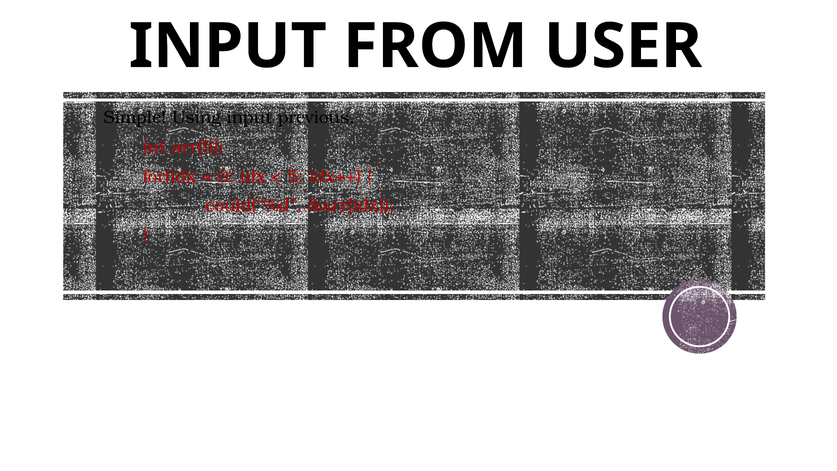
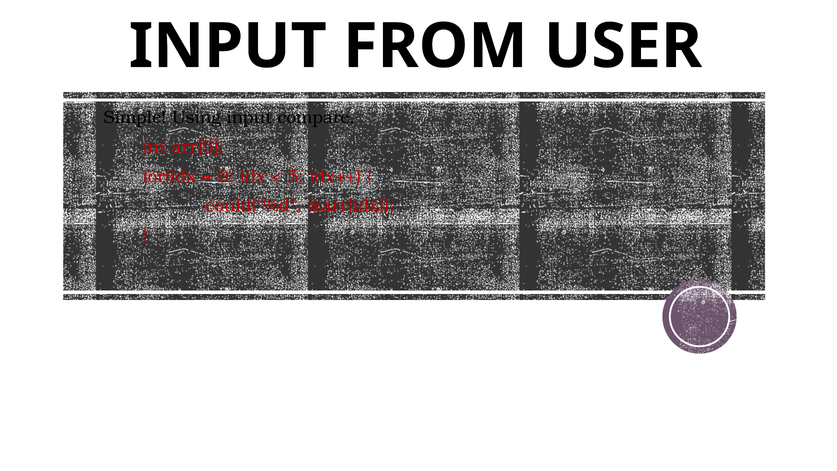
previous: previous -> compare (316, 118)
